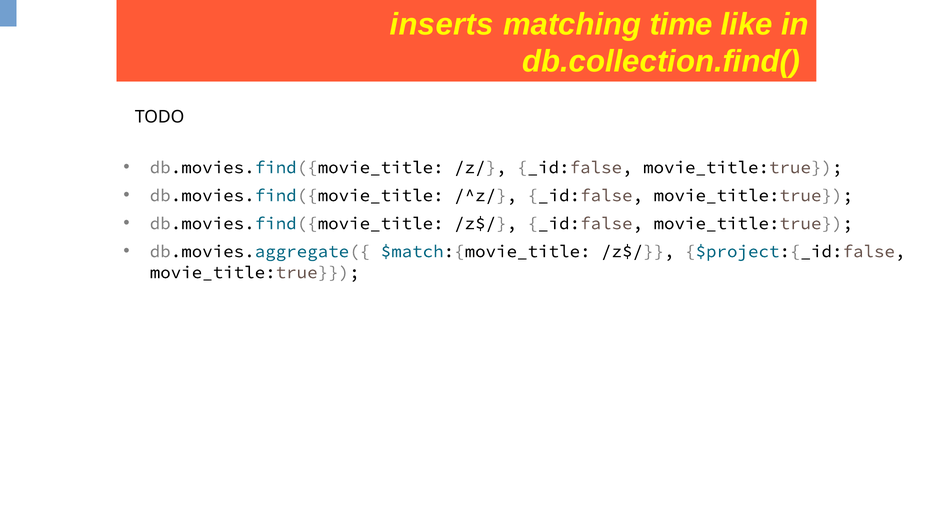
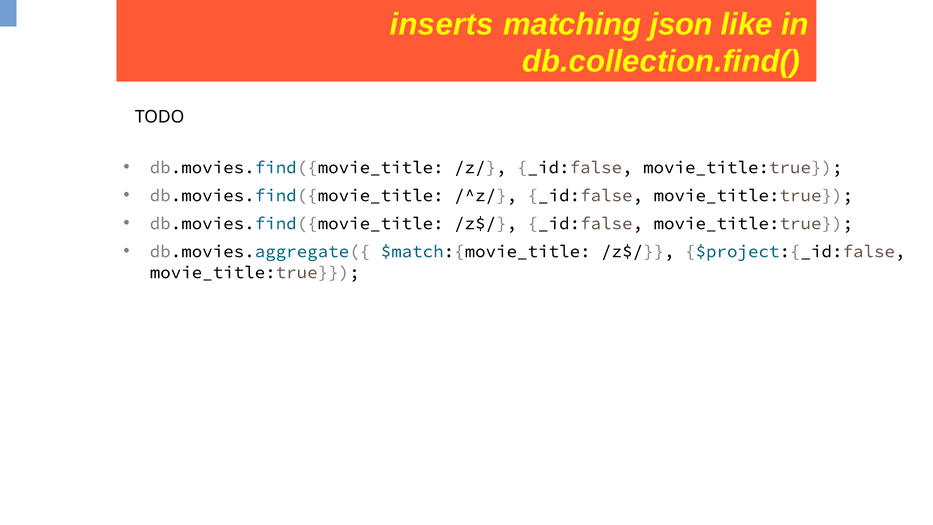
time: time -> json (681, 24)
